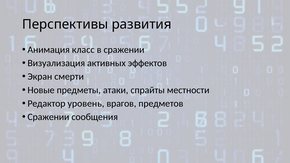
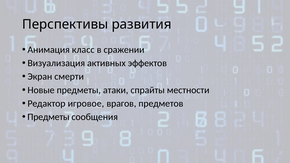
уровень: уровень -> игровое (86, 104)
Сражении: Сражении -> Предметы (48, 117)
